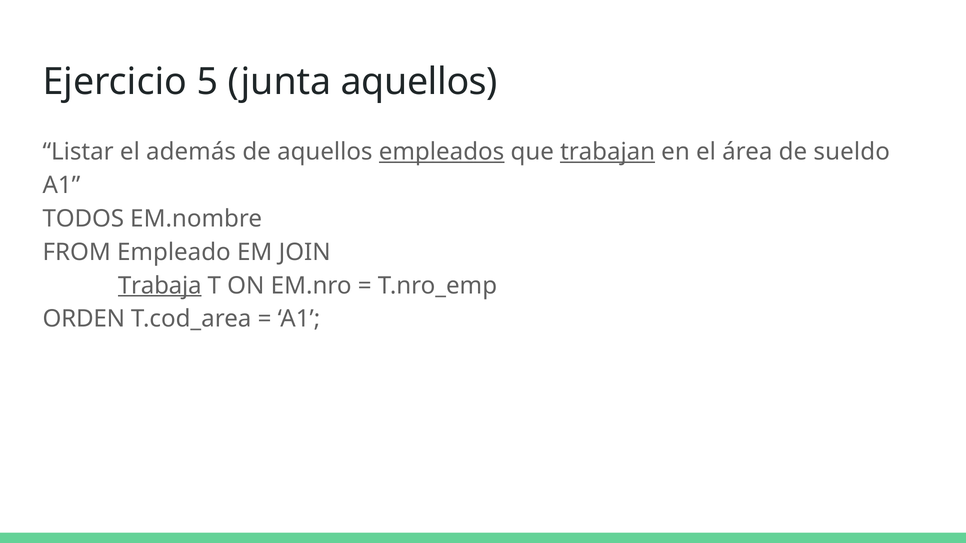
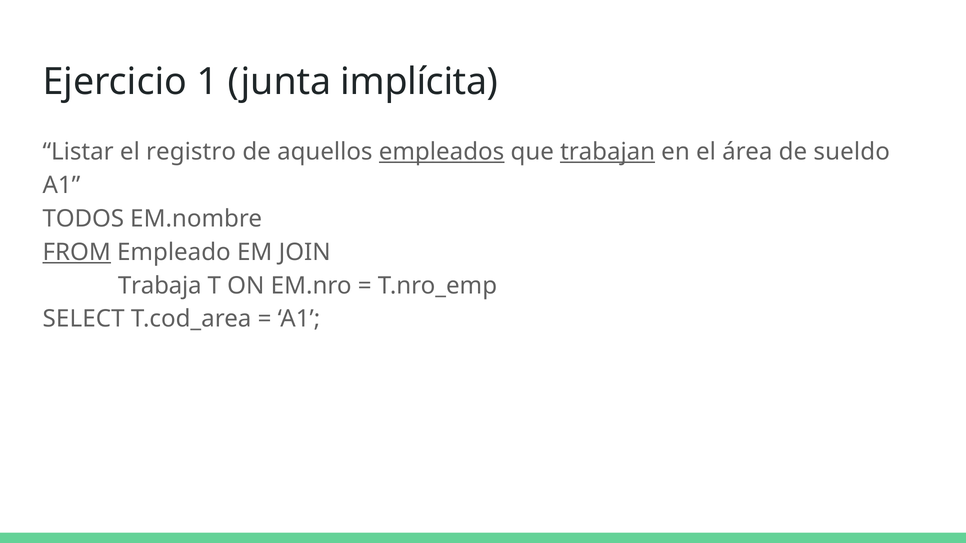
5: 5 -> 1 (208, 82)
junta aquellos: aquellos -> implícita (419, 82)
además: además -> registro (191, 152)
FROM underline: none -> present (77, 252)
Trabaja underline: present -> none (160, 286)
ORDEN: ORDEN -> SELECT (84, 319)
